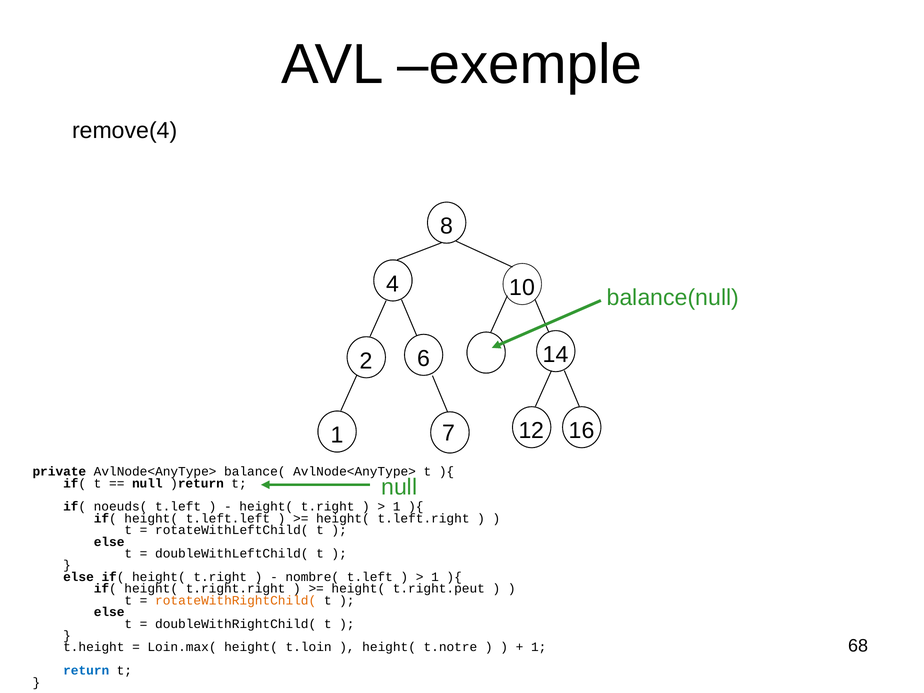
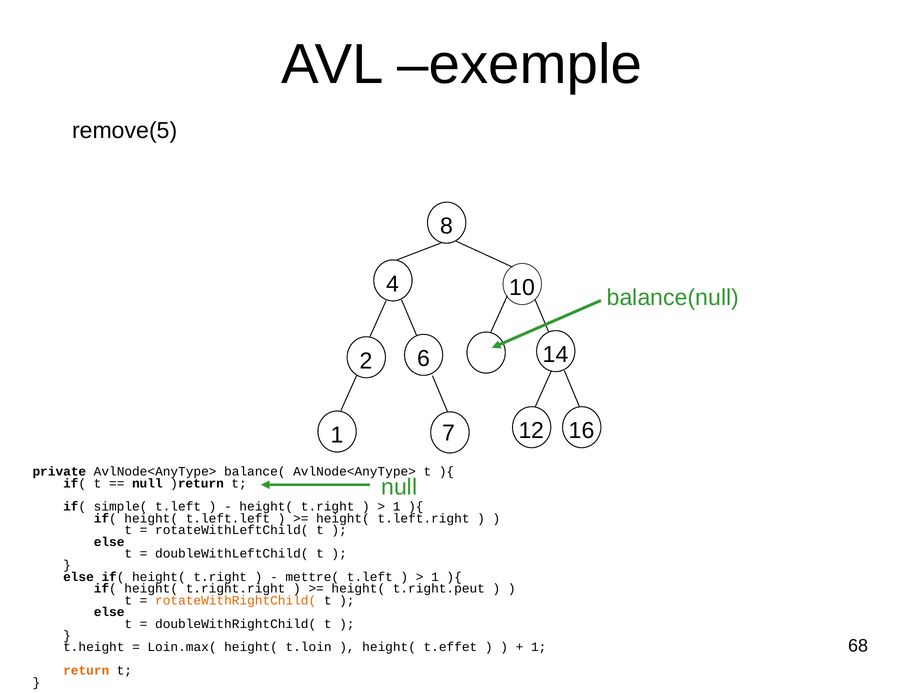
remove(4: remove(4 -> remove(5 (125, 131)
noeuds(: noeuds( -> simple( (121, 507)
nombre(: nombre( -> mettre( (312, 577)
t.notre: t.notre -> t.effet (450, 647)
return colour: blue -> orange (86, 671)
